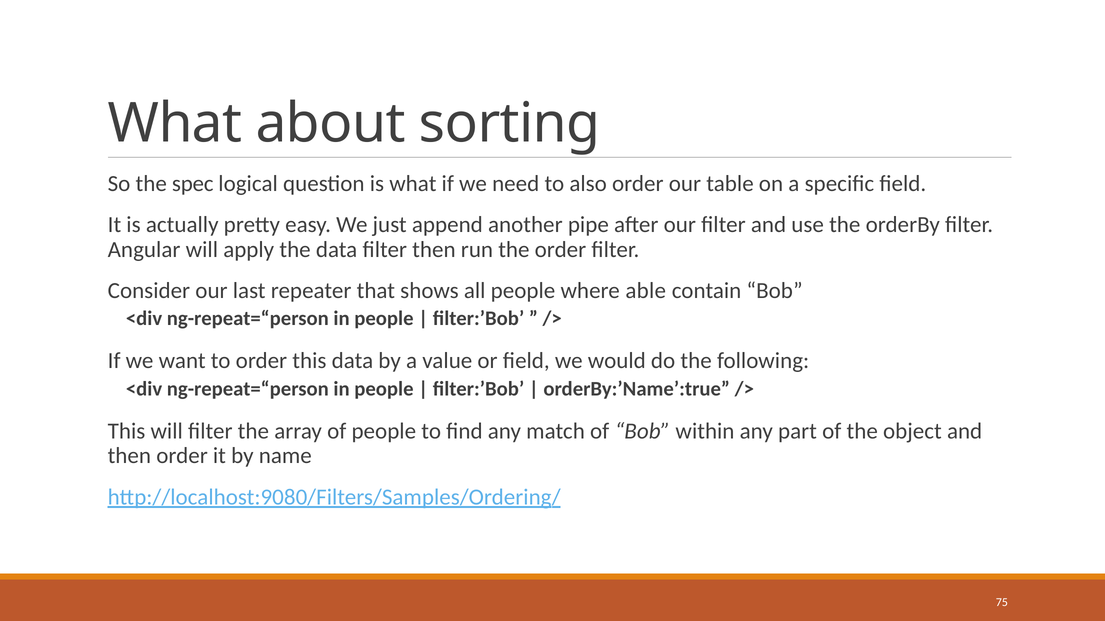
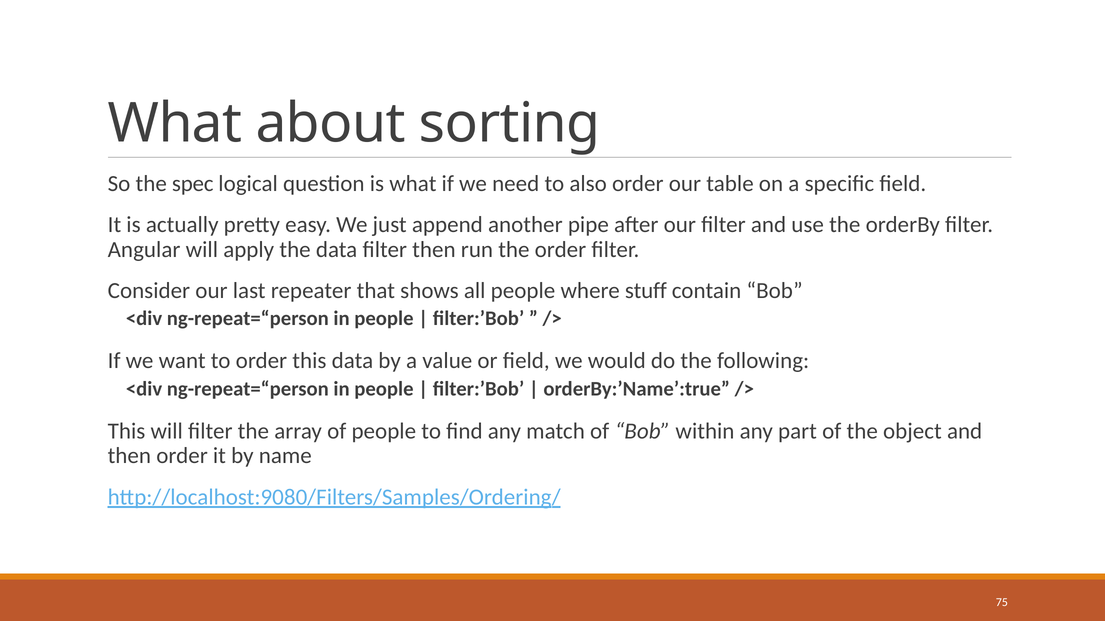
able: able -> stuff (646, 291)
